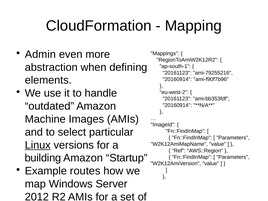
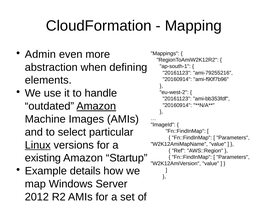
Amazon underline: none -> present (96, 106)
building: building -> existing (43, 158)
routes: routes -> details (85, 171)
